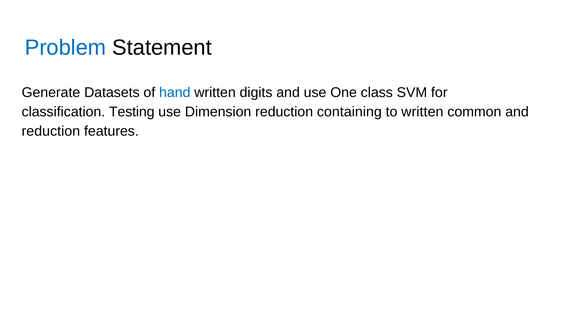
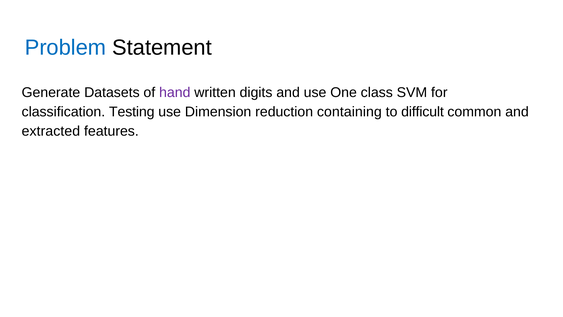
hand colour: blue -> purple (175, 92)
to written: written -> difficult (423, 112)
reduction: reduction -> extracted (51, 131)
